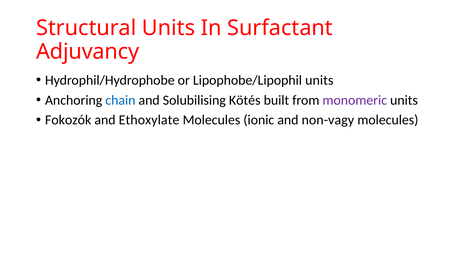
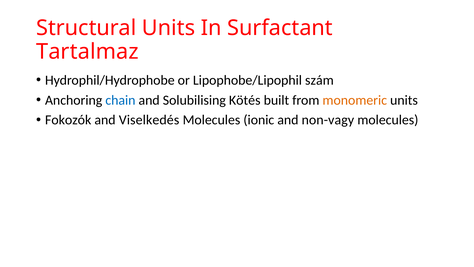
Adjuvancy: Adjuvancy -> Tartalmaz (87, 52)
Lipophobe/Lipophil units: units -> szám (319, 80)
monomeric colour: purple -> orange (355, 100)
Ethoxylate: Ethoxylate -> Viselkedés (149, 120)
